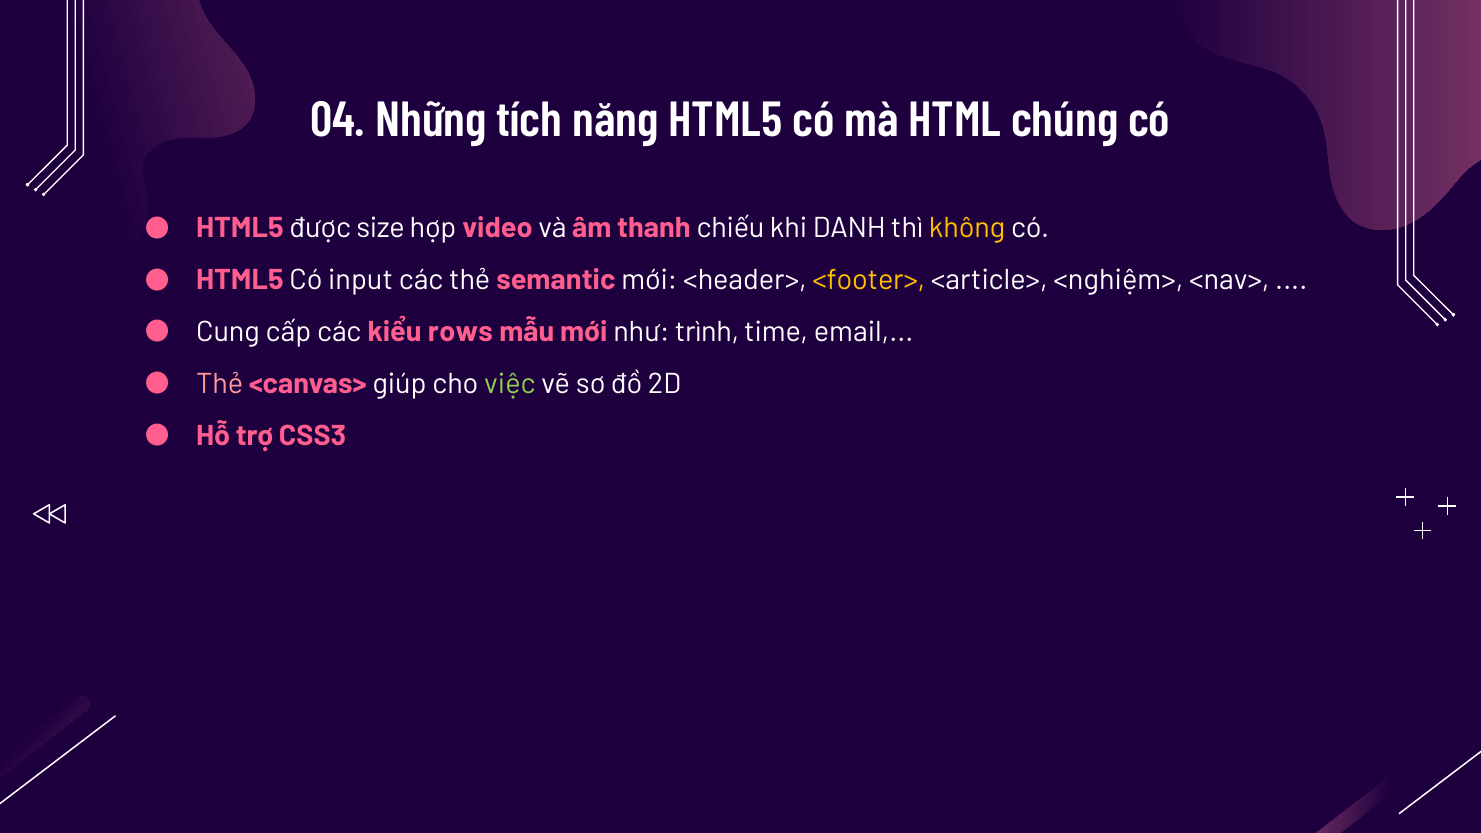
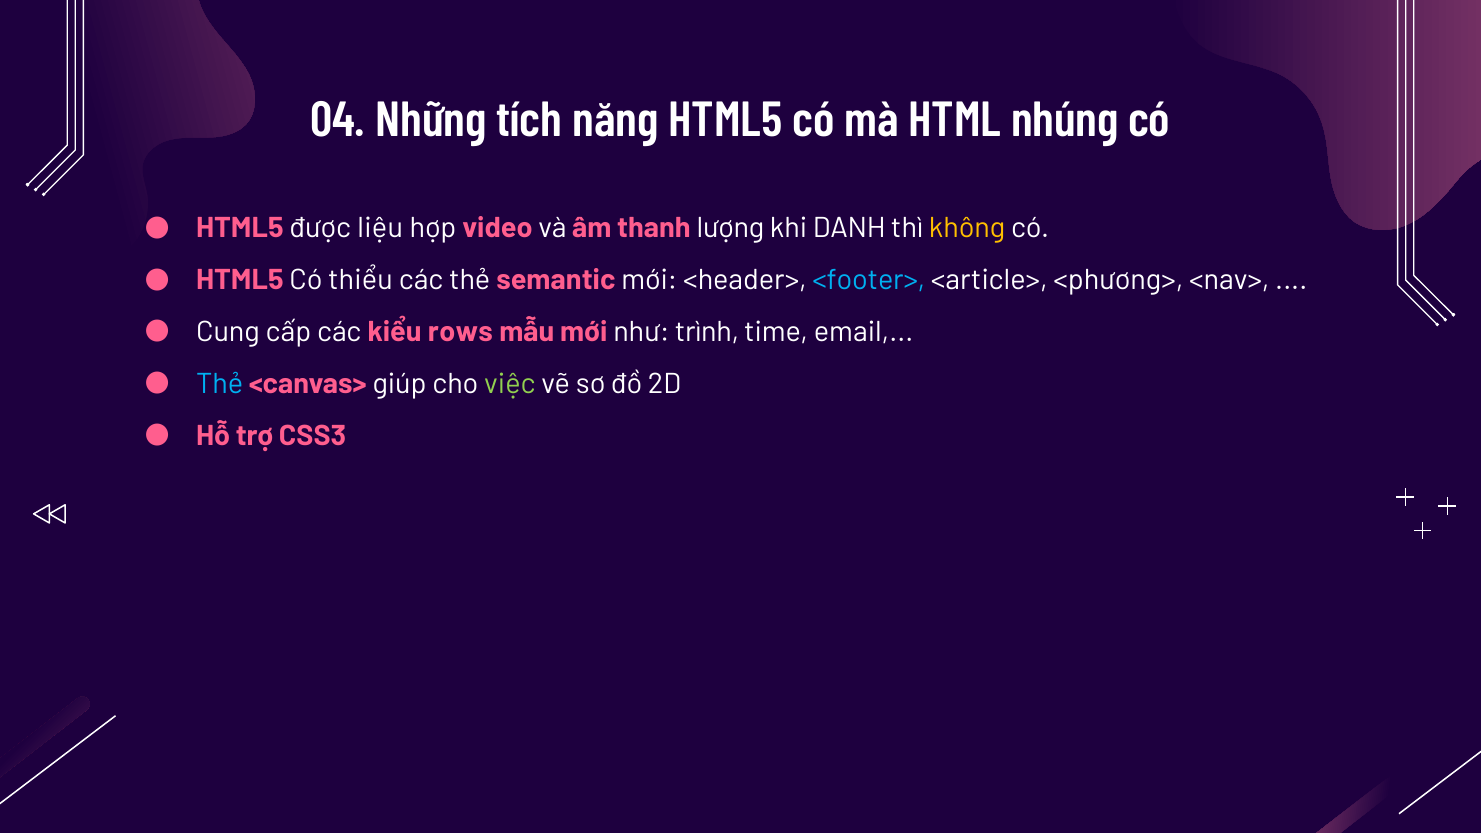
chúng: chúng -> nhúng (1065, 120)
size: size -> liệu (380, 228)
chiếu: chiếu -> lượng (730, 228)
input: input -> thiểu (360, 280)
<footer> colour: yellow -> light blue (869, 280)
<nghiệm>: <nghiệm> -> <phương> (1118, 280)
Thẻ colour: pink -> light blue (220, 384)
